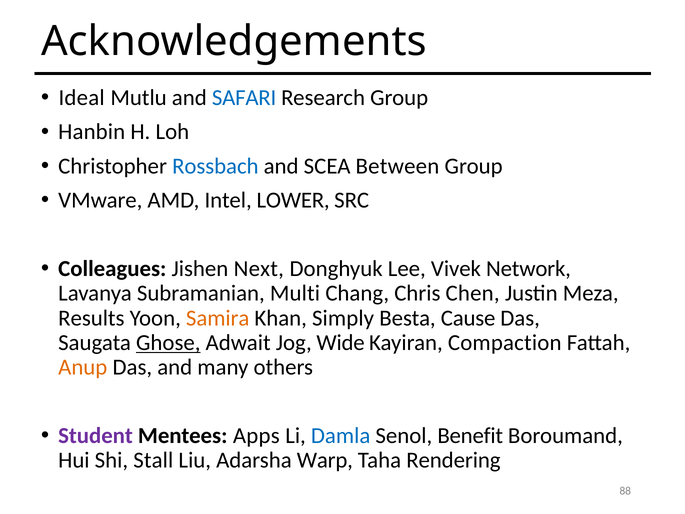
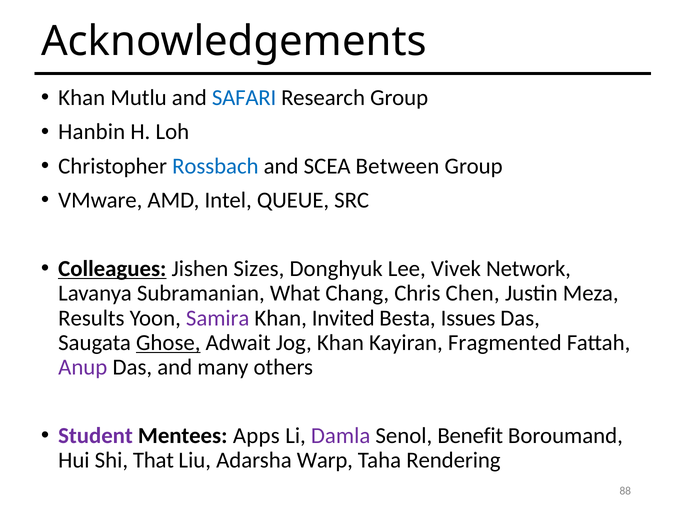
Ideal: Ideal -> Khan (82, 98)
LOWER: LOWER -> QUEUE (293, 200)
Colleagues underline: none -> present (112, 269)
Next: Next -> Sizes (259, 269)
Multi: Multi -> What (295, 293)
Samira colour: orange -> purple (218, 318)
Simply: Simply -> Invited (343, 318)
Cause: Cause -> Issues (468, 318)
Jog Wide: Wide -> Khan (340, 342)
Compaction: Compaction -> Fragmented (505, 342)
Anup colour: orange -> purple (83, 367)
Damla colour: blue -> purple (341, 435)
Stall: Stall -> That (153, 460)
